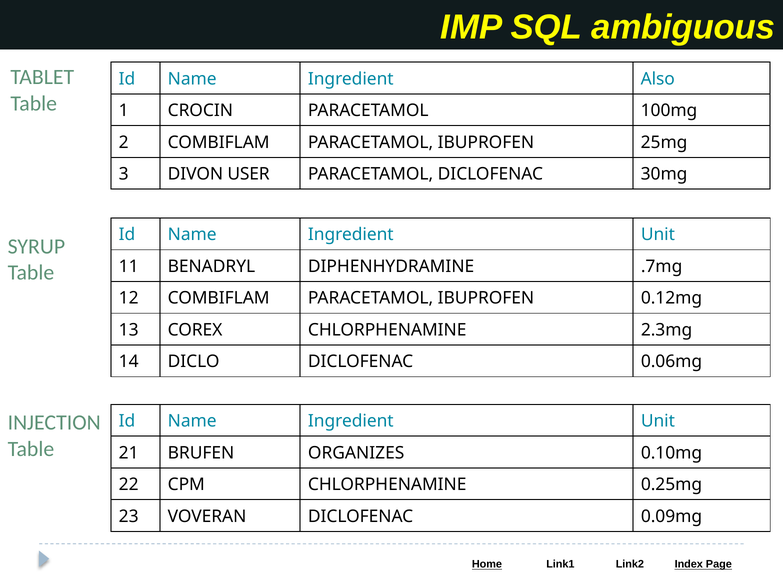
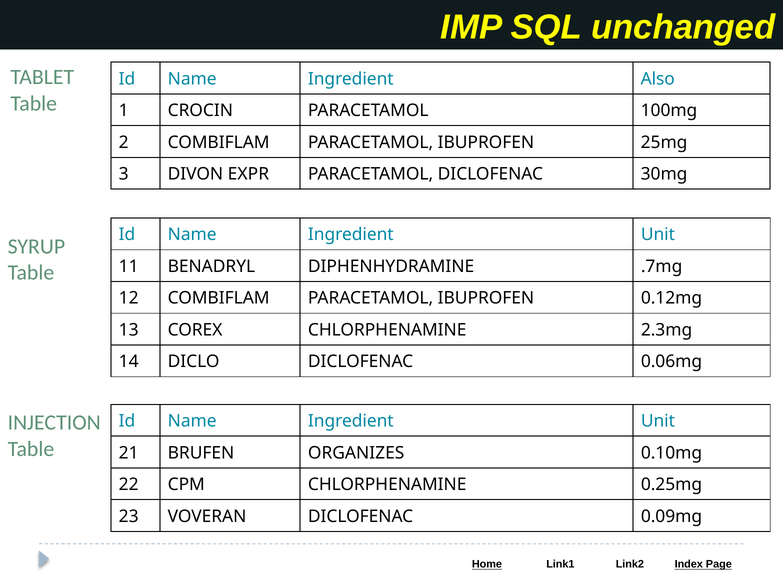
ambiguous: ambiguous -> unchanged (683, 27)
USER: USER -> EXPR (248, 174)
